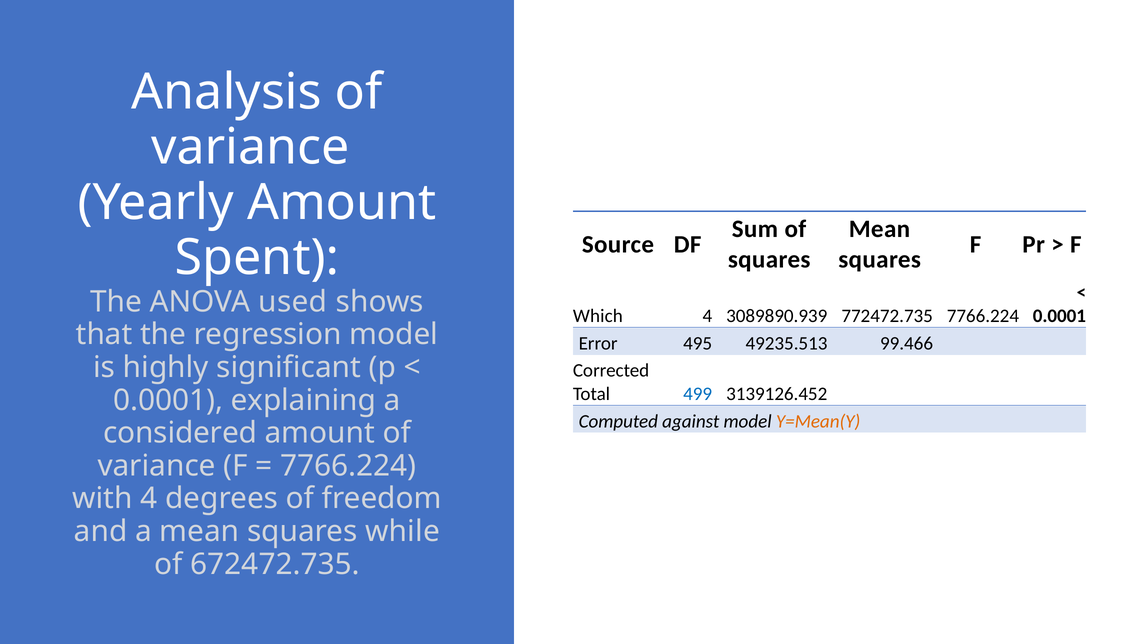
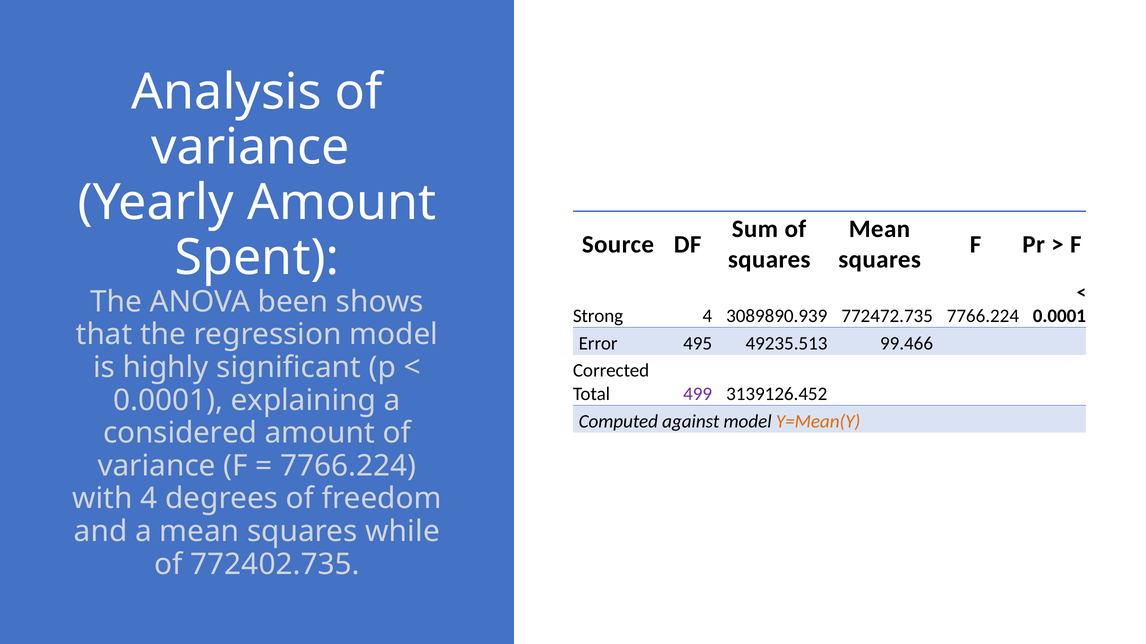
used: used -> been (293, 302)
Which: Which -> Strong (598, 316)
499 colour: blue -> purple (698, 394)
672472.735: 672472.735 -> 772402.735 (275, 565)
